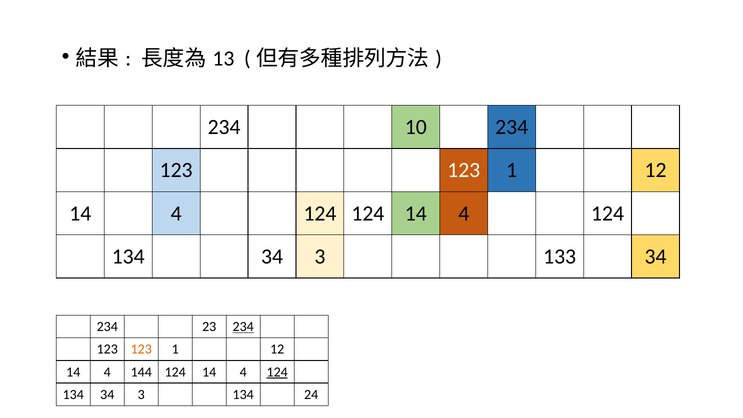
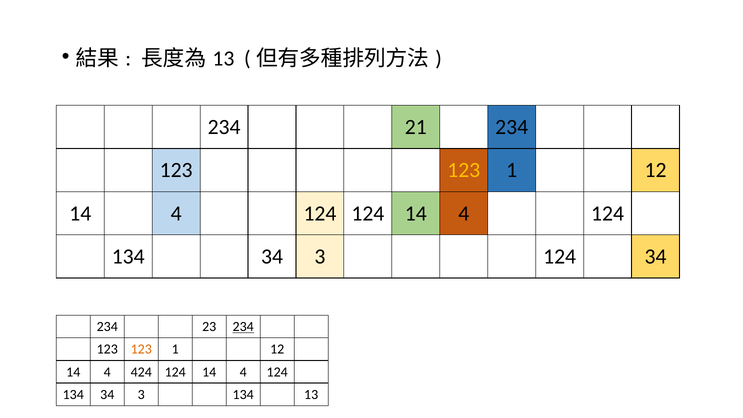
10: 10 -> 21 (416, 127)
123 colour: white -> yellow (464, 170)
3 133: 133 -> 124 (560, 257)
144: 144 -> 424 (141, 372)
124 underline: present -> none (277, 372)
134 24: 24 -> 13 (311, 394)
